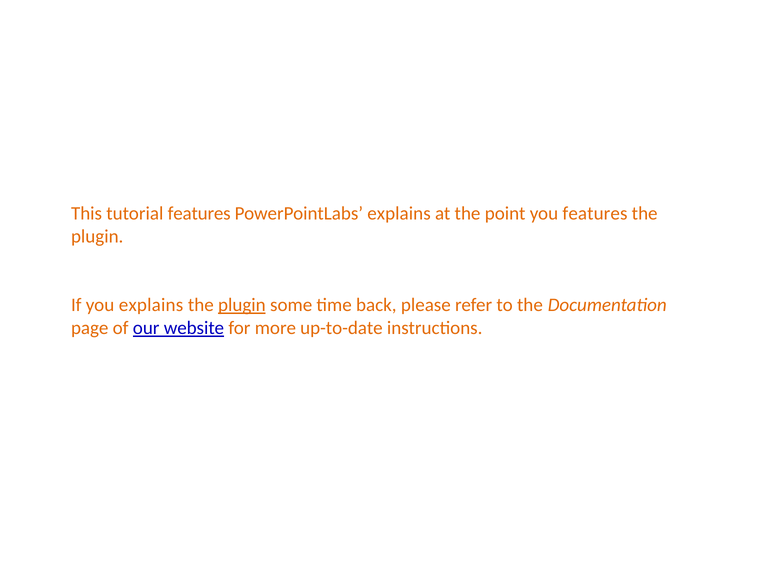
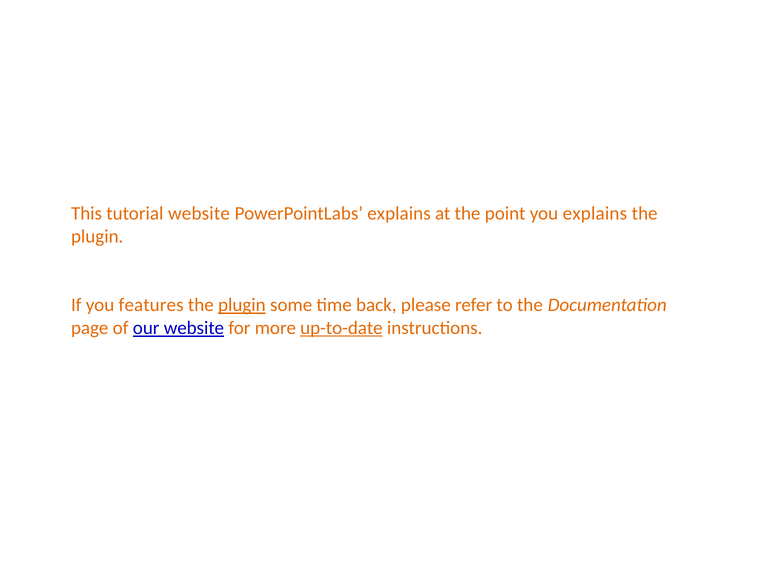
tutorial features: features -> website (199, 213)
you features: features -> explains (595, 213)
you explains: explains -> features (151, 305)
up-to-date underline: none -> present (341, 328)
